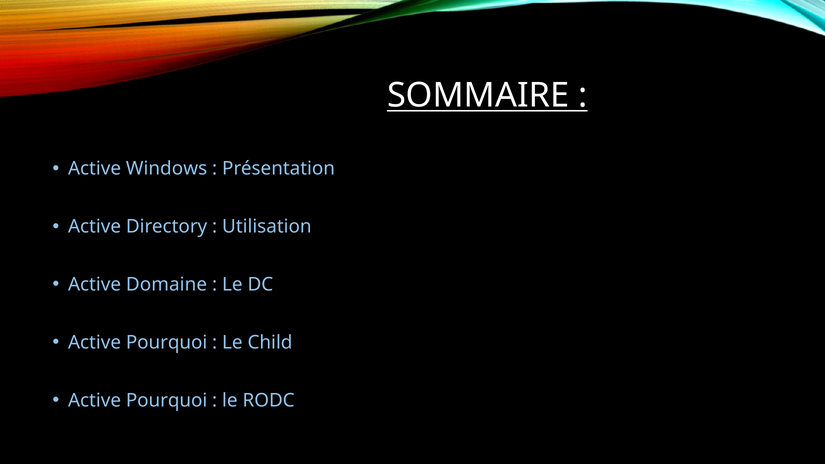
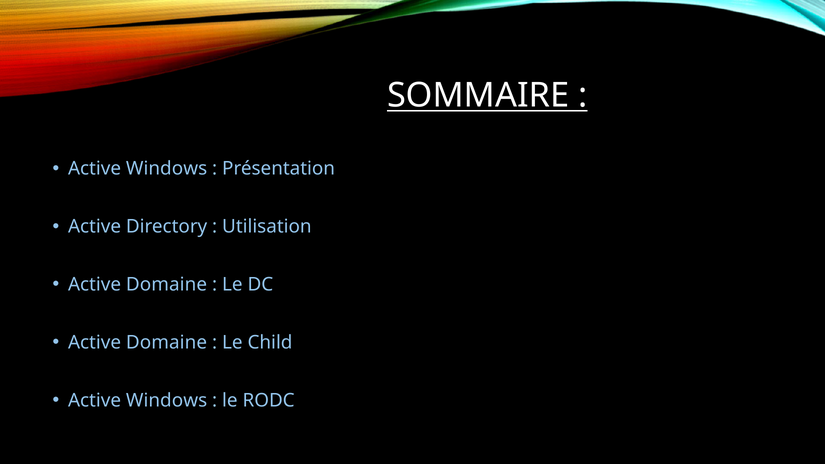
Pourquoi: Pourquoi -> Domaine (167, 342)
Pourquoi: Pourquoi -> Windows (167, 401)
